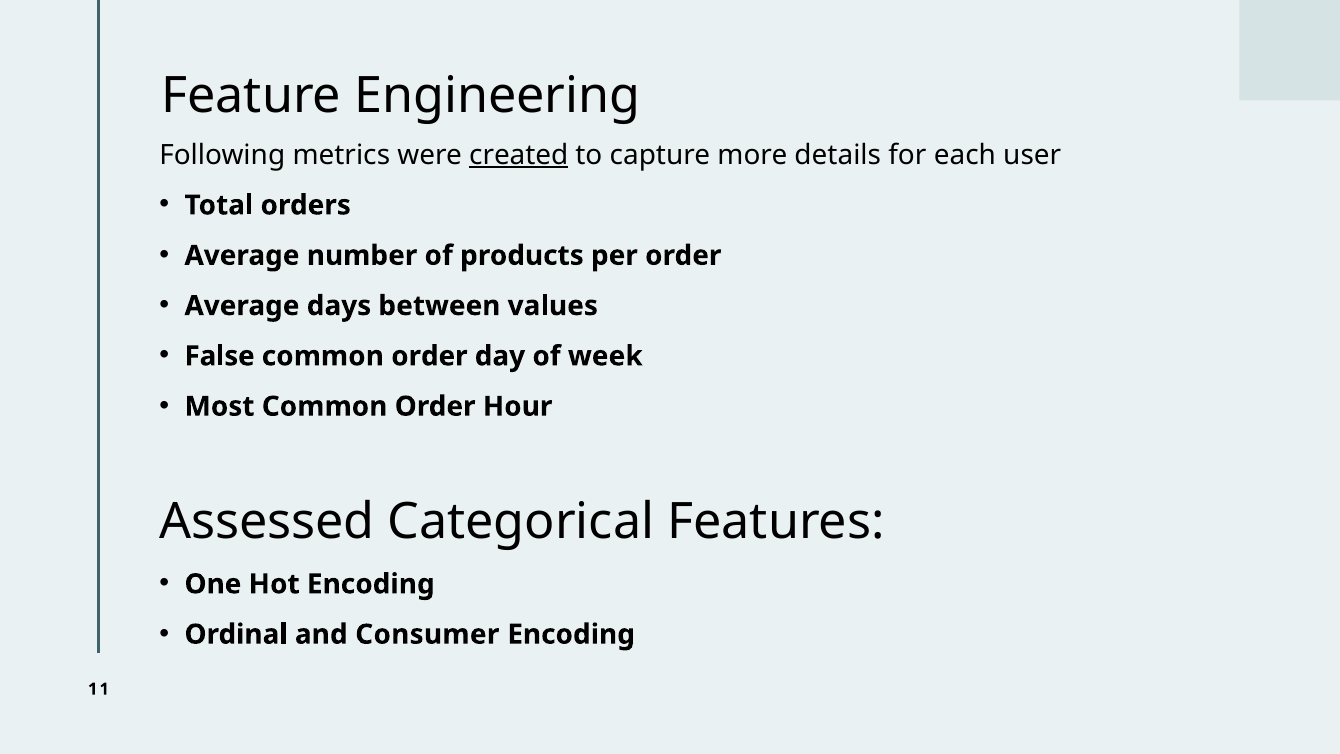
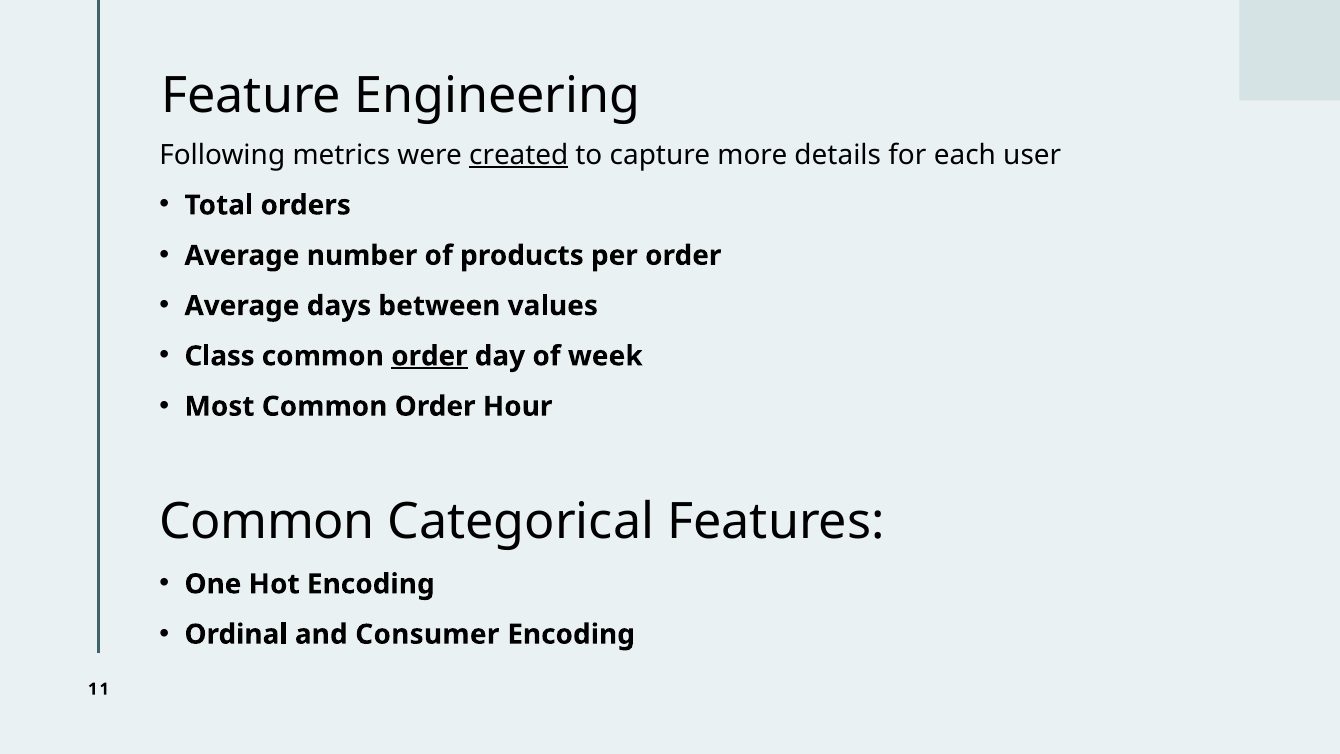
False: False -> Class (220, 356)
order underline: none -> present (429, 356)
Assessed: Assessed -> Common (267, 522)
